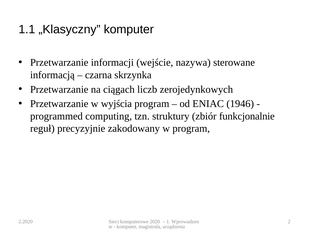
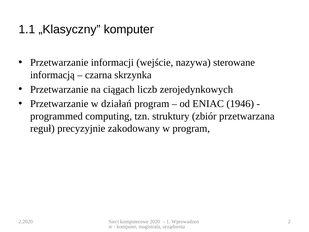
wyjścia: wyjścia -> działań (116, 104)
funkcjonalnie: funkcjonalnie -> przetwarzana (247, 116)
